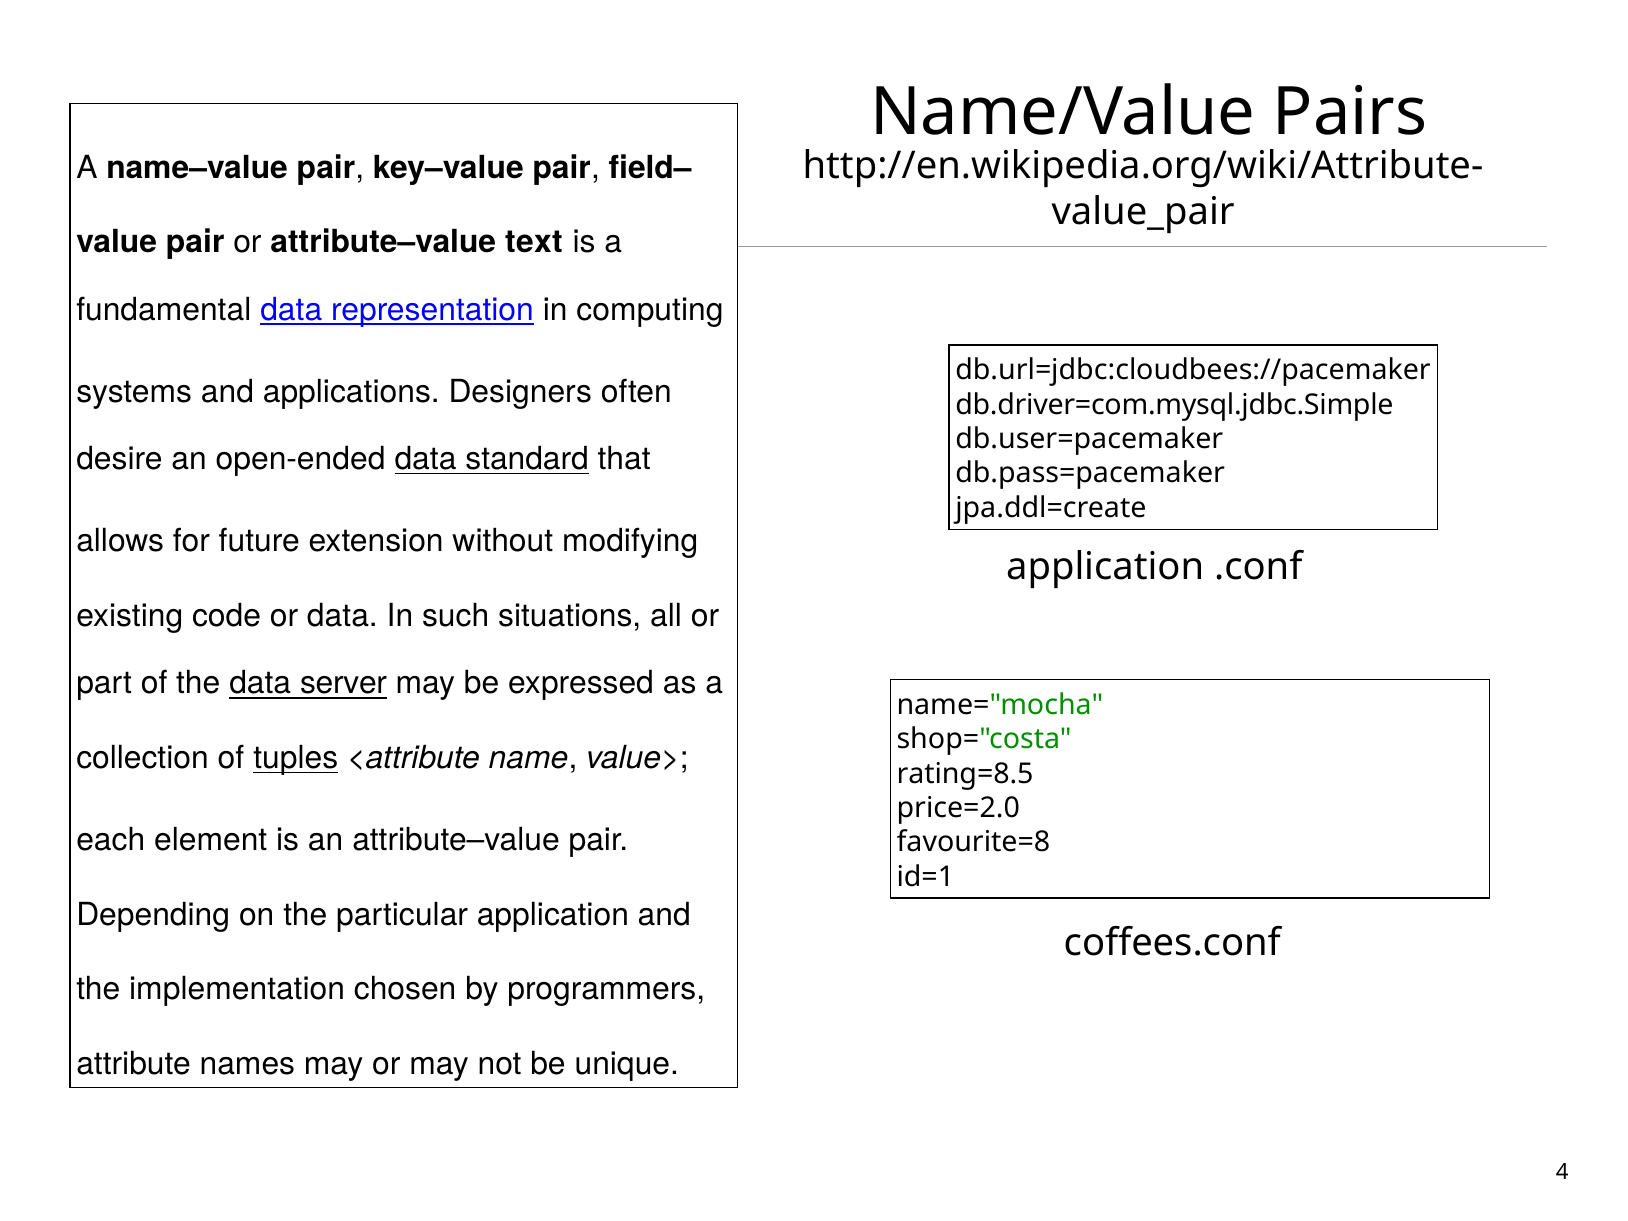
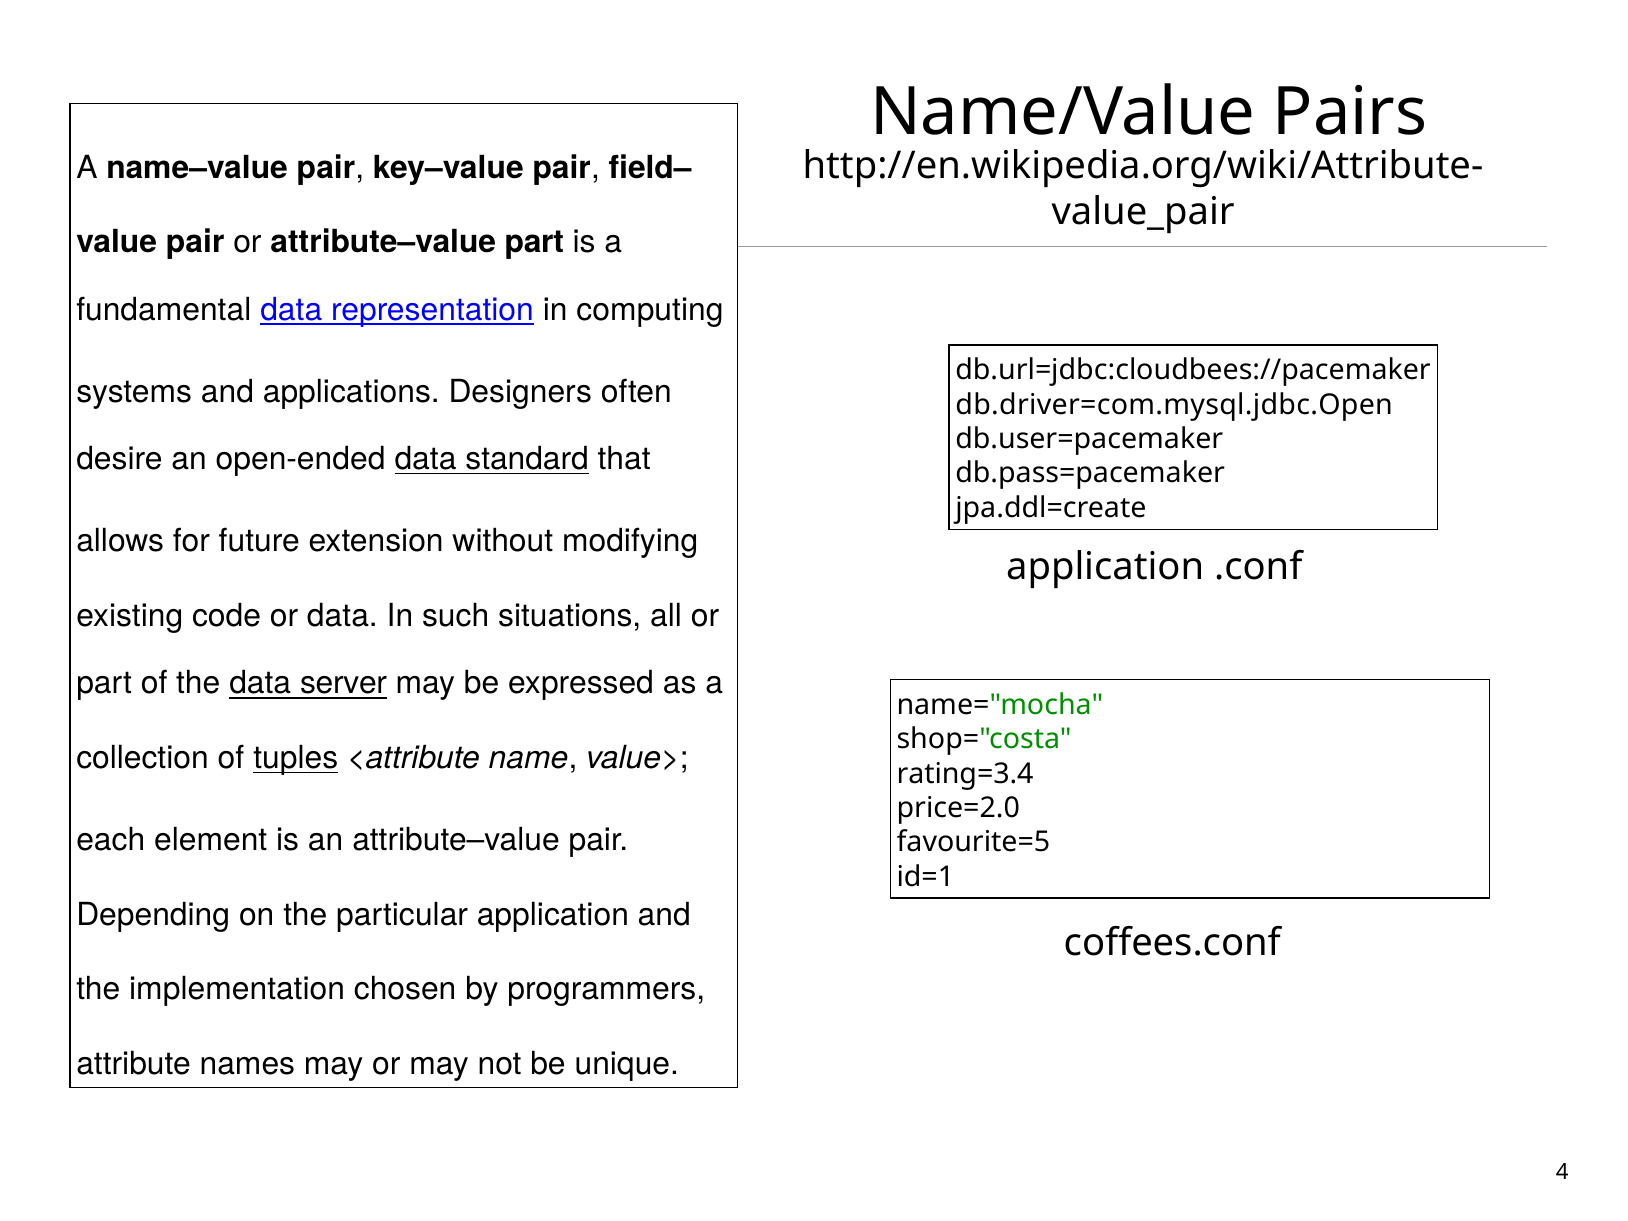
attribute–value text: text -> part (534, 242)
db.driver=com.mysql.jdbc.Simple: db.driver=com.mysql.jdbc.Simple -> db.driver=com.mysql.jdbc.Open (1174, 405)
rating=8.5: rating=8.5 -> rating=3.4 (965, 774)
favourite=8: favourite=8 -> favourite=5 (973, 842)
